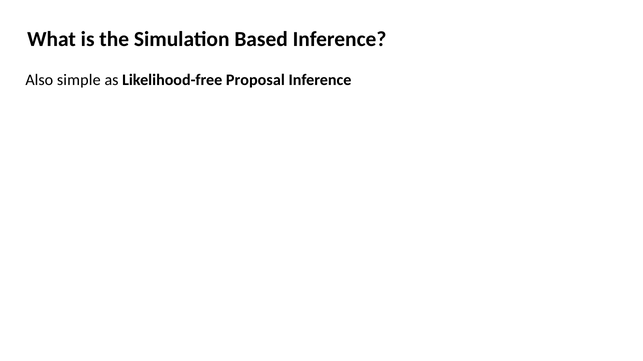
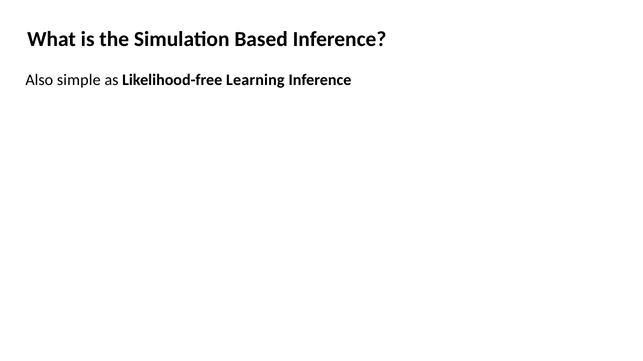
Proposal: Proposal -> Learning (255, 80)
